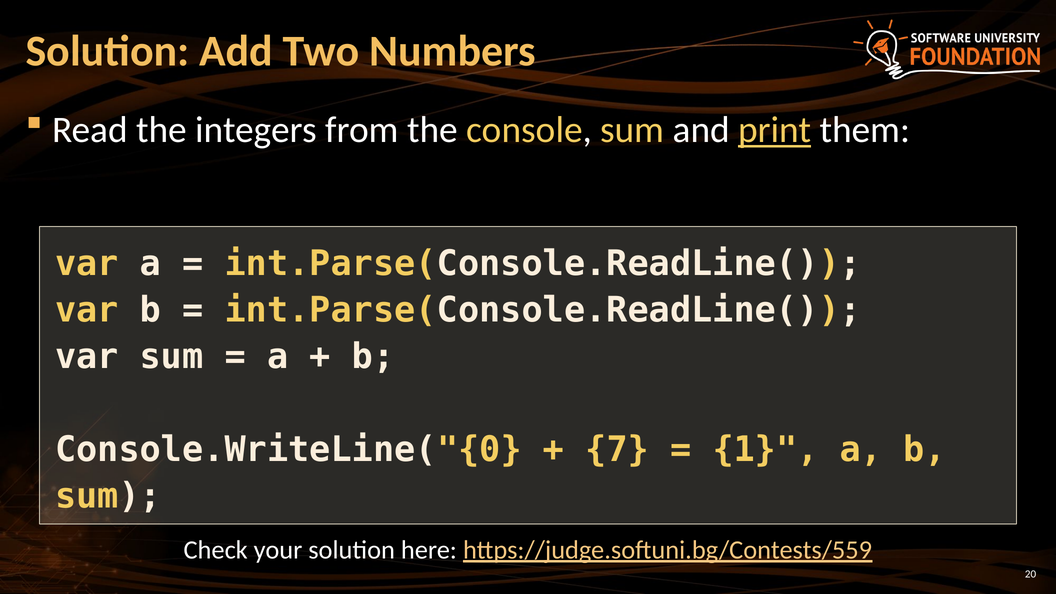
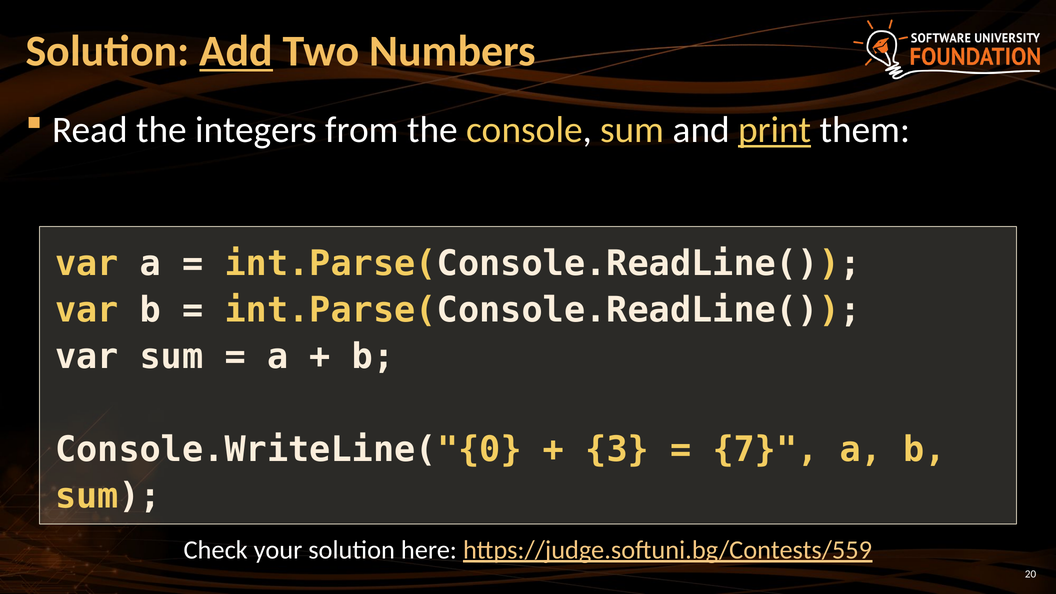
Add underline: none -> present (236, 51)
7: 7 -> 3 (617, 450)
1: 1 -> 7 (766, 450)
